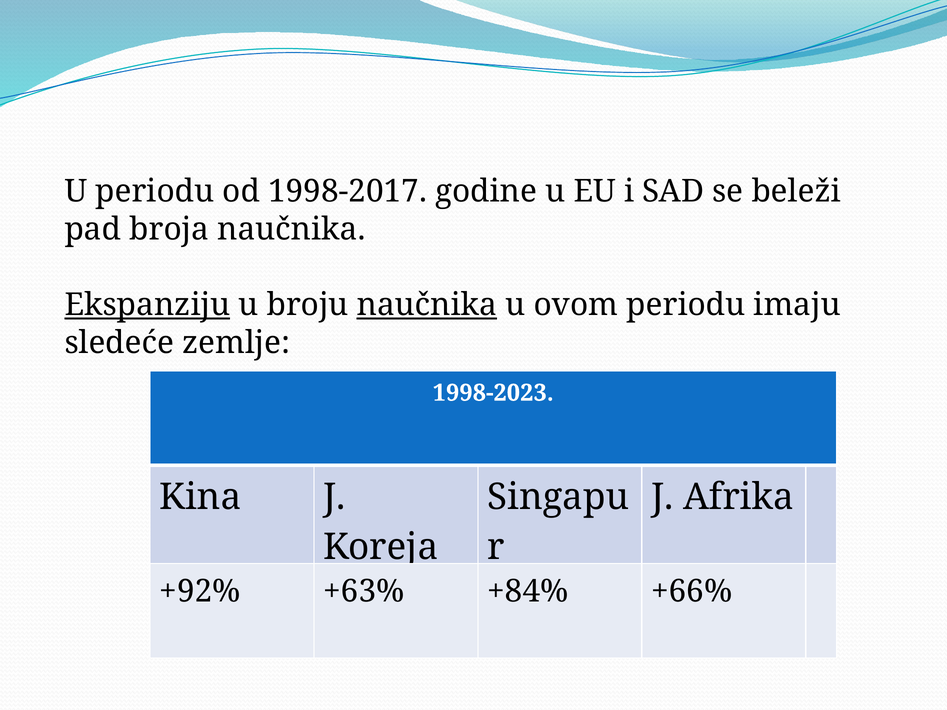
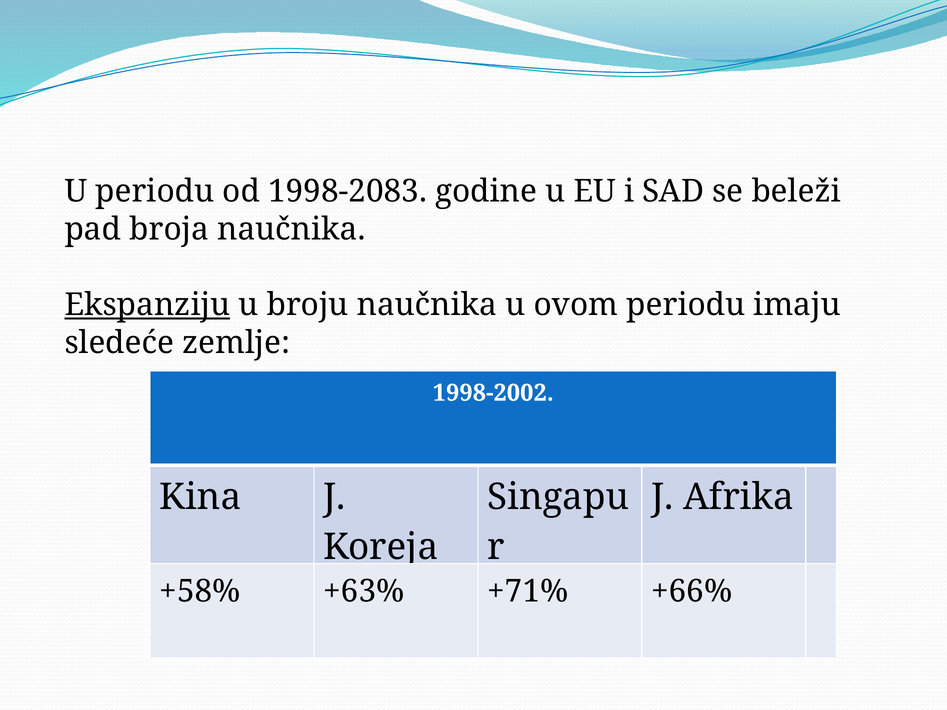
1998-2017: 1998-2017 -> 1998-2083 (348, 192)
naučnika underline: present -> none (427, 305)
1998-2023: 1998-2023 -> 1998-2002 (493, 393)
+92%: +92% -> +58% (200, 592)
+84%: +84% -> +71% (528, 592)
